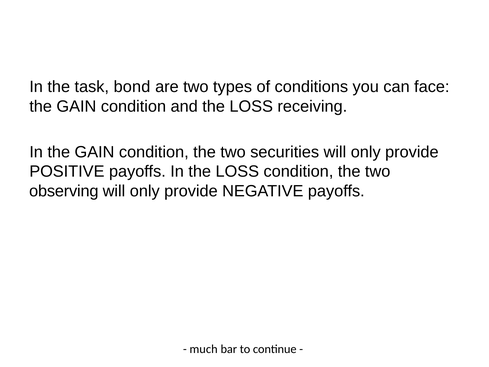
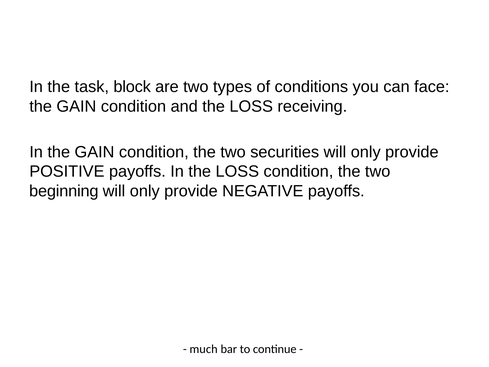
bond: bond -> block (132, 87)
observing: observing -> beginning (64, 191)
